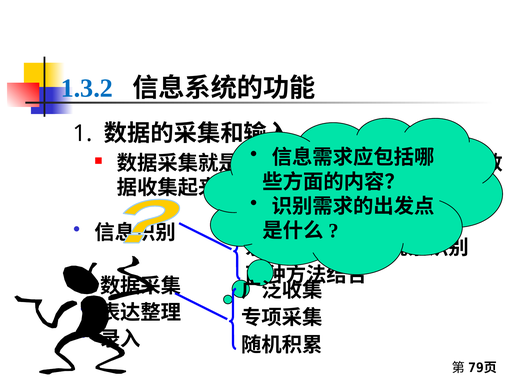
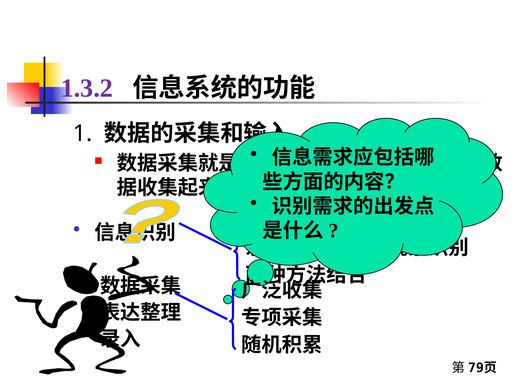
1.3.2 colour: blue -> purple (87, 88)
